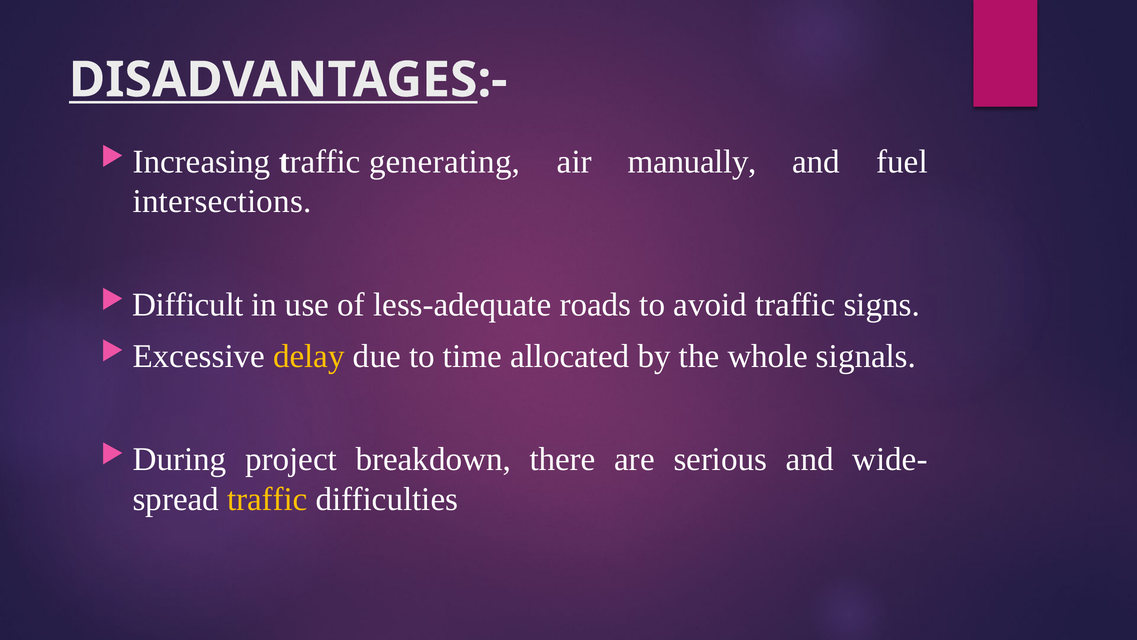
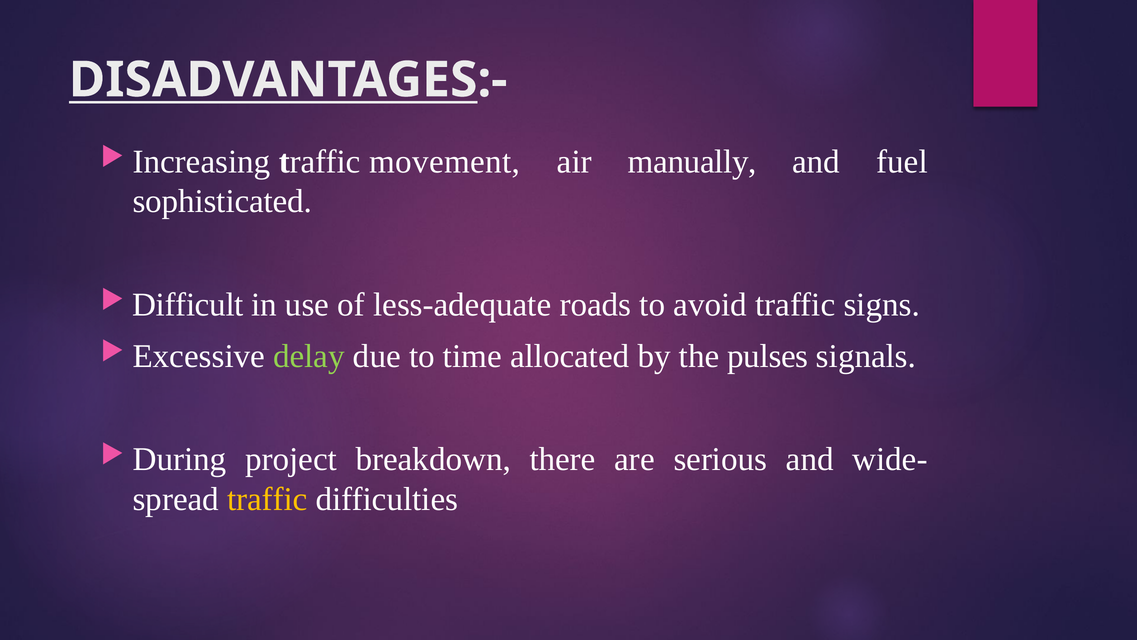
generating: generating -> movement (445, 162)
intersections: intersections -> sophisticated (222, 201)
delay colour: yellow -> light green (309, 356)
whole: whole -> pulses (768, 356)
